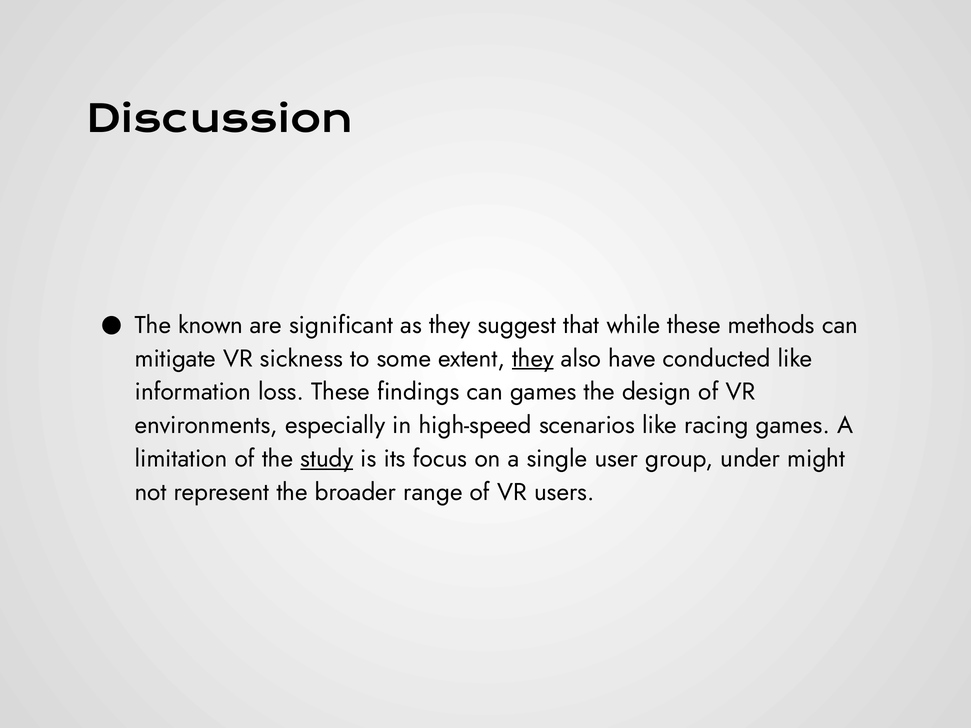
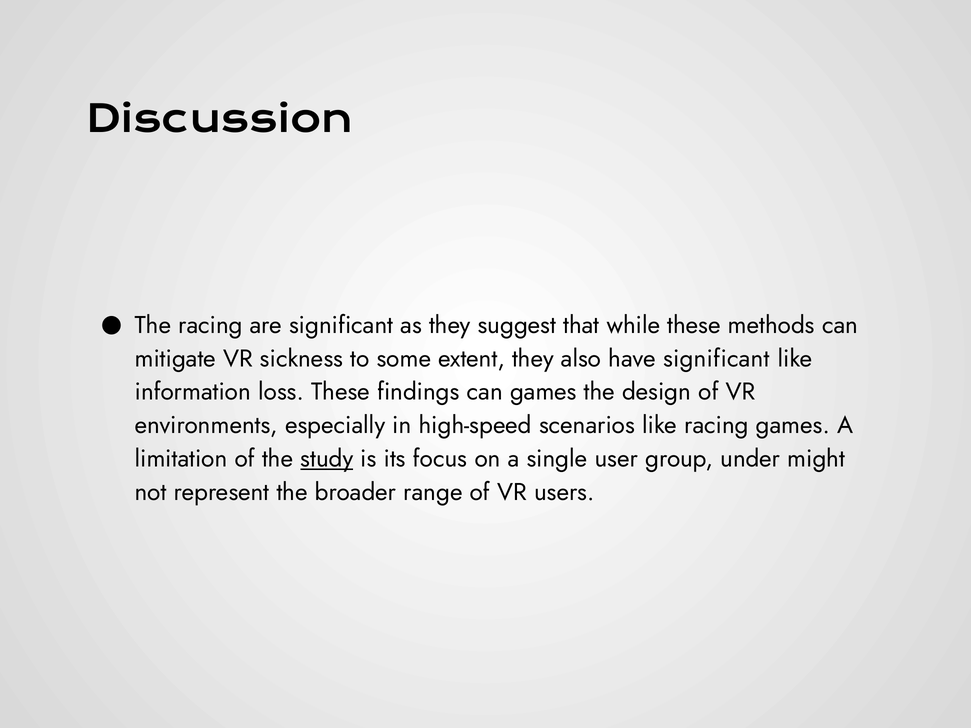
The known: known -> racing (210, 325)
they underline: present -> none (533, 359)
have conducted: conducted -> significant (716, 359)
